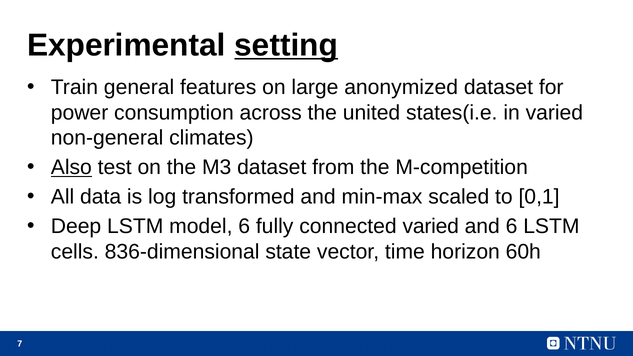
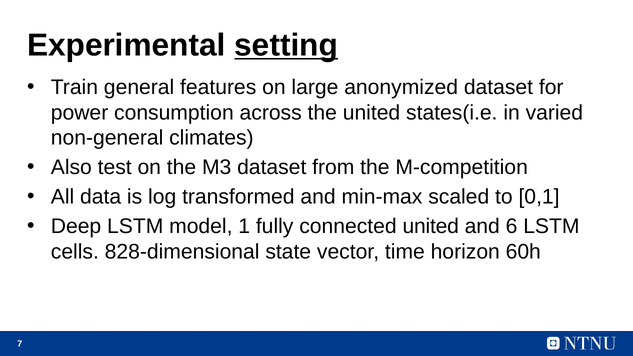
Also underline: present -> none (71, 167)
model 6: 6 -> 1 (244, 227)
connected varied: varied -> united (431, 227)
836-dimensional: 836-dimensional -> 828-dimensional (182, 252)
